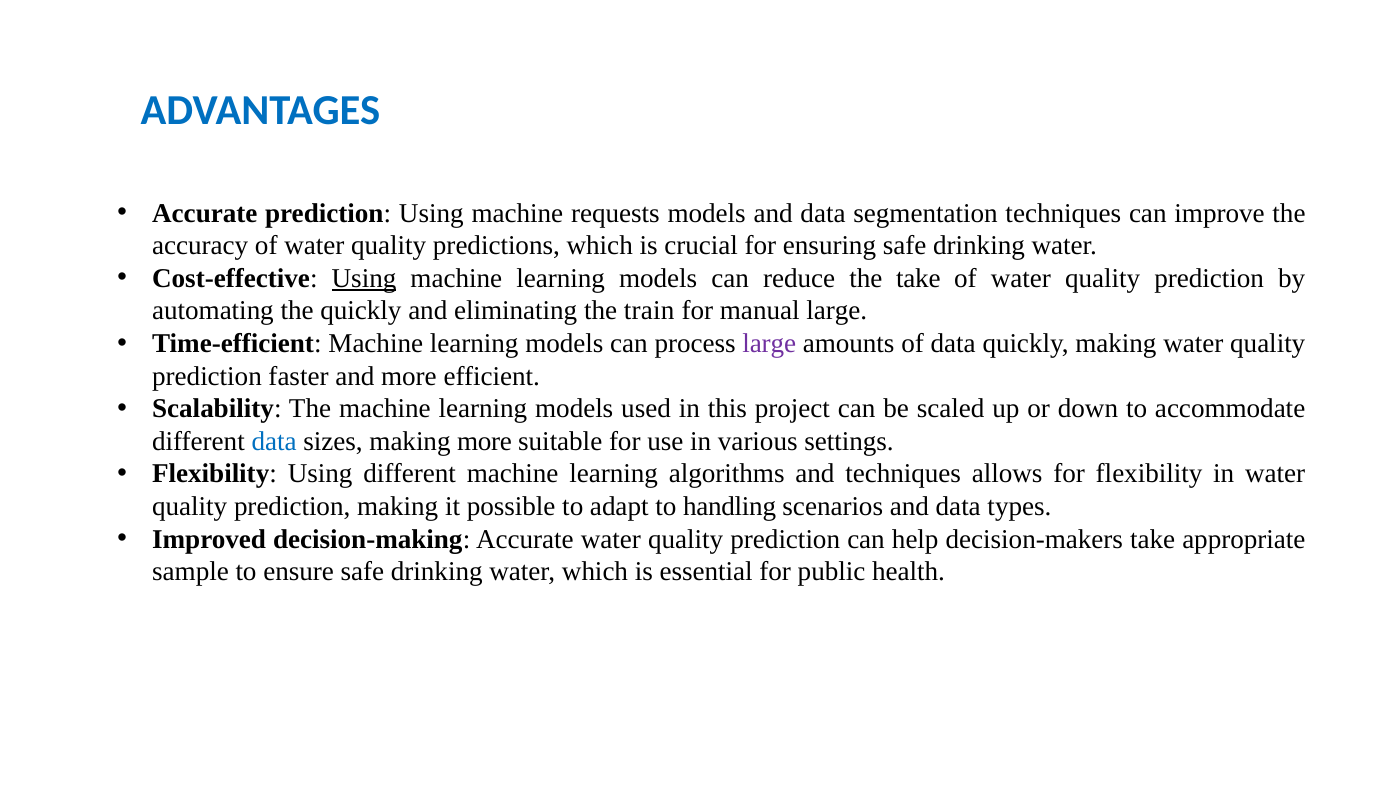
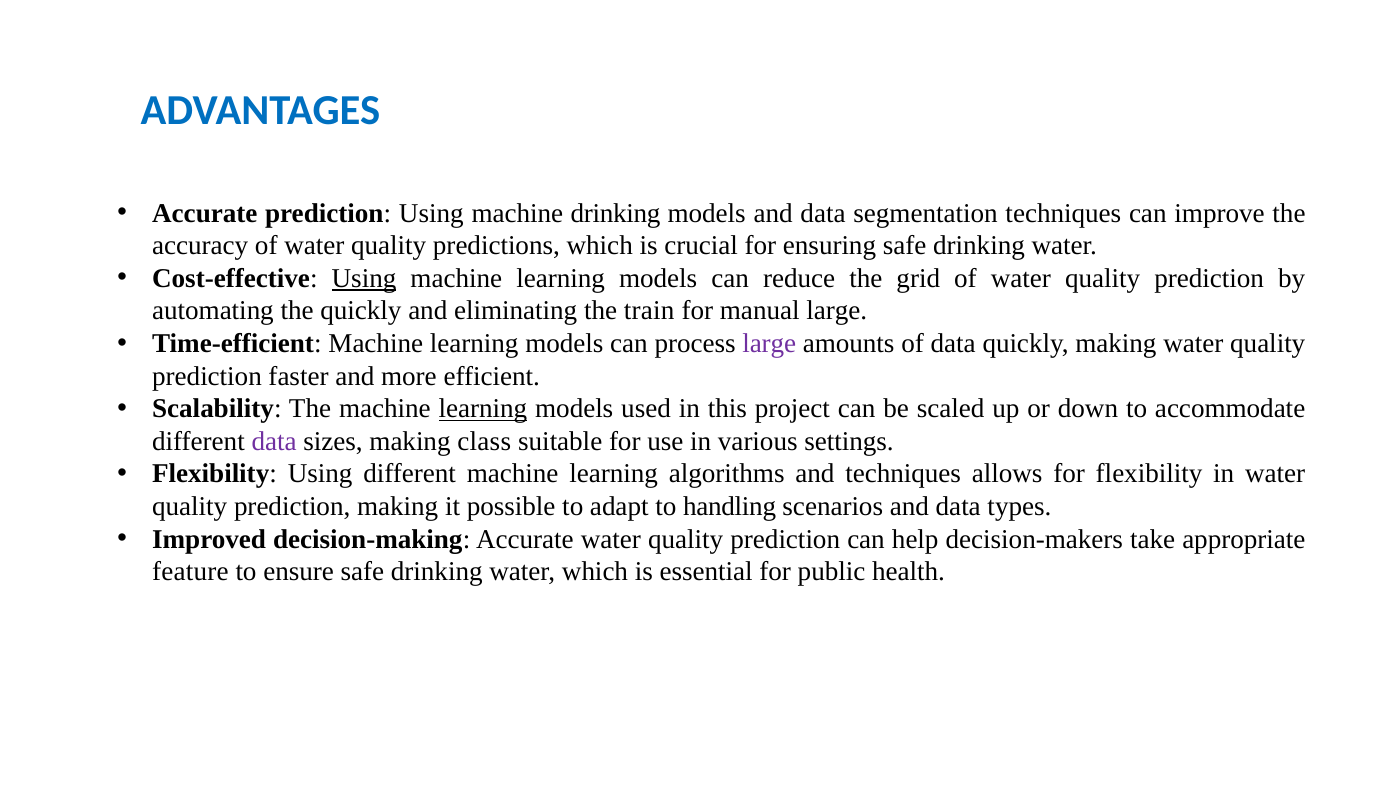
machine requests: requests -> drinking (616, 213)
the take: take -> grid (918, 278)
learning underline: none -> present (483, 409)
data colour: blue -> purple (274, 441)
making more: more -> class (484, 441)
sample: sample -> feature (190, 571)
